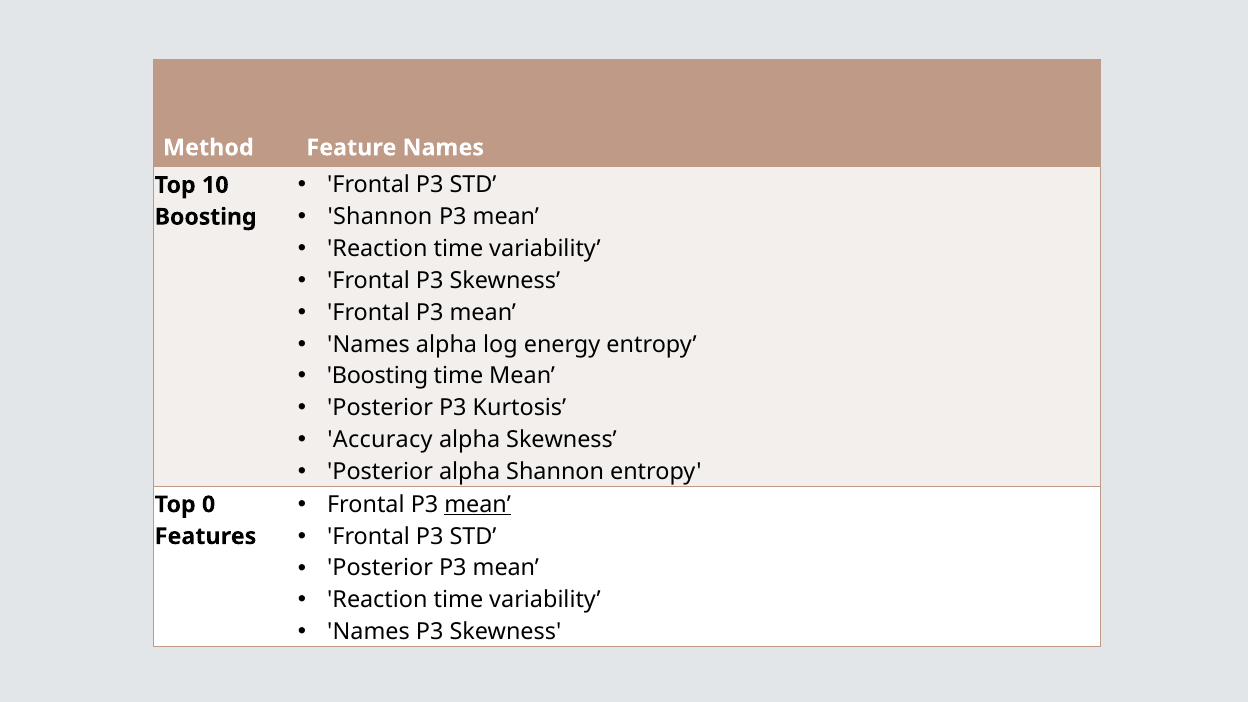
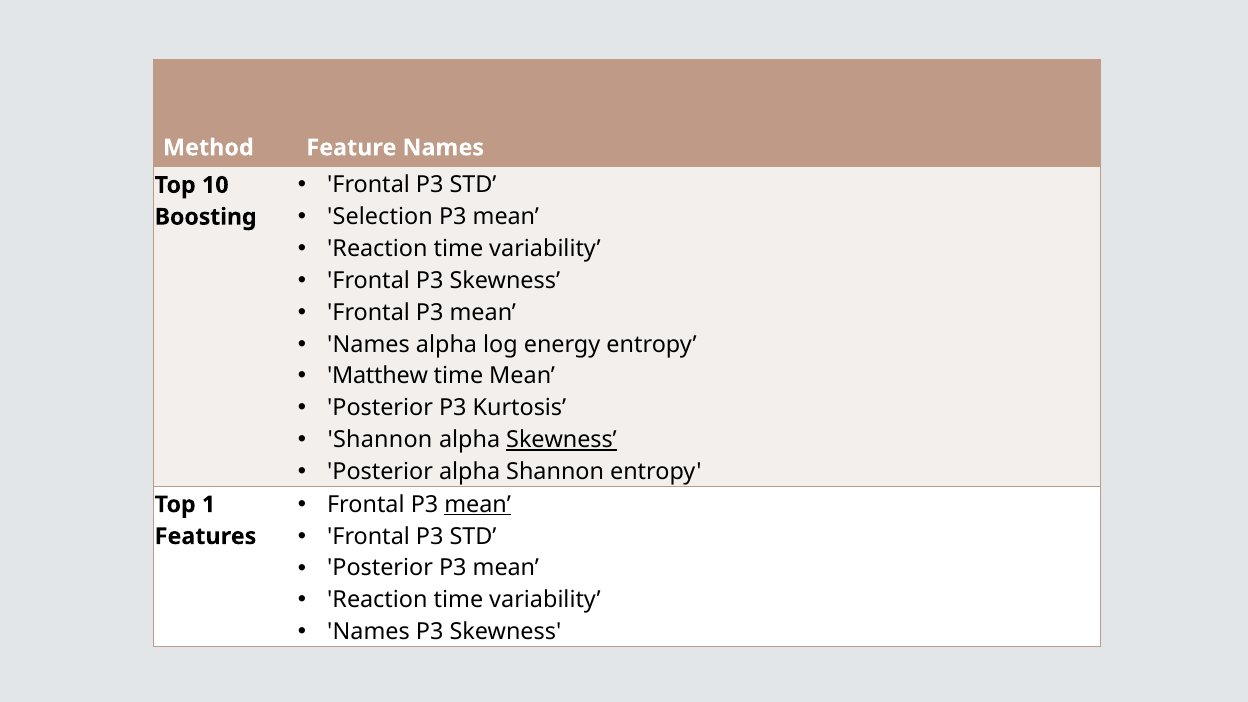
Shannon: Shannon -> Selection (380, 217)
Boosting: Boosting -> Matthew (378, 376)
Accuracy: Accuracy -> Shannon (380, 440)
Skewness underline: none -> present (562, 440)
0: 0 -> 1 (209, 504)
